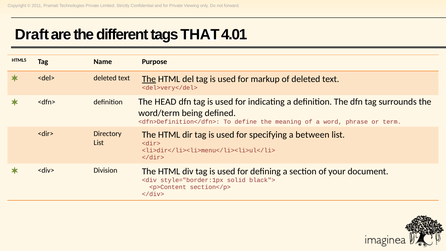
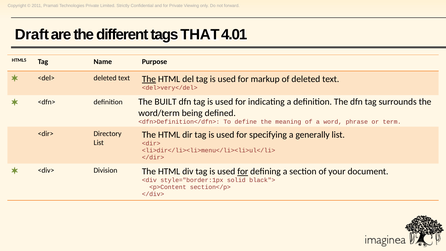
HEAD: HEAD -> BUILT (166, 102)
between: between -> generally (313, 135)
for underline: none -> present (243, 172)
